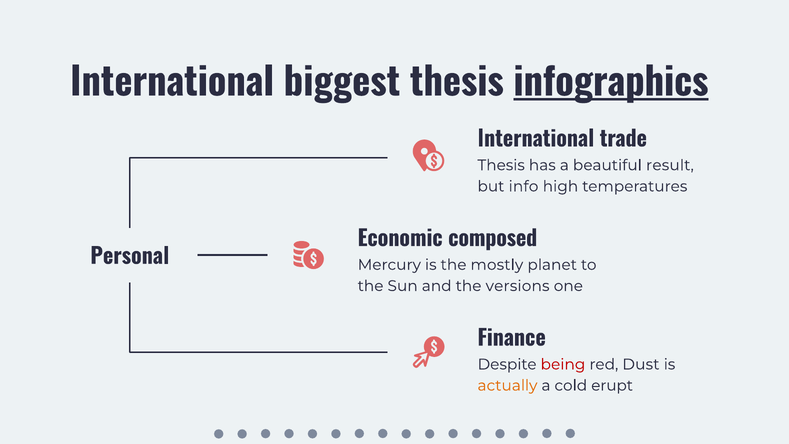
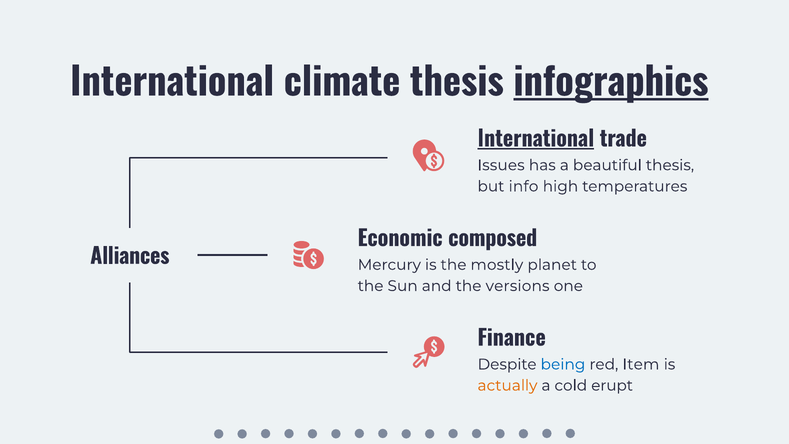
biggest: biggest -> climate (342, 83)
International underline: none -> present (536, 139)
Thesis: Thesis -> Issues (501, 165)
beautiful result: result -> thesis (670, 165)
Personal: Personal -> Alliances (130, 257)
being colour: red -> blue (563, 364)
Dust: Dust -> Item (641, 364)
